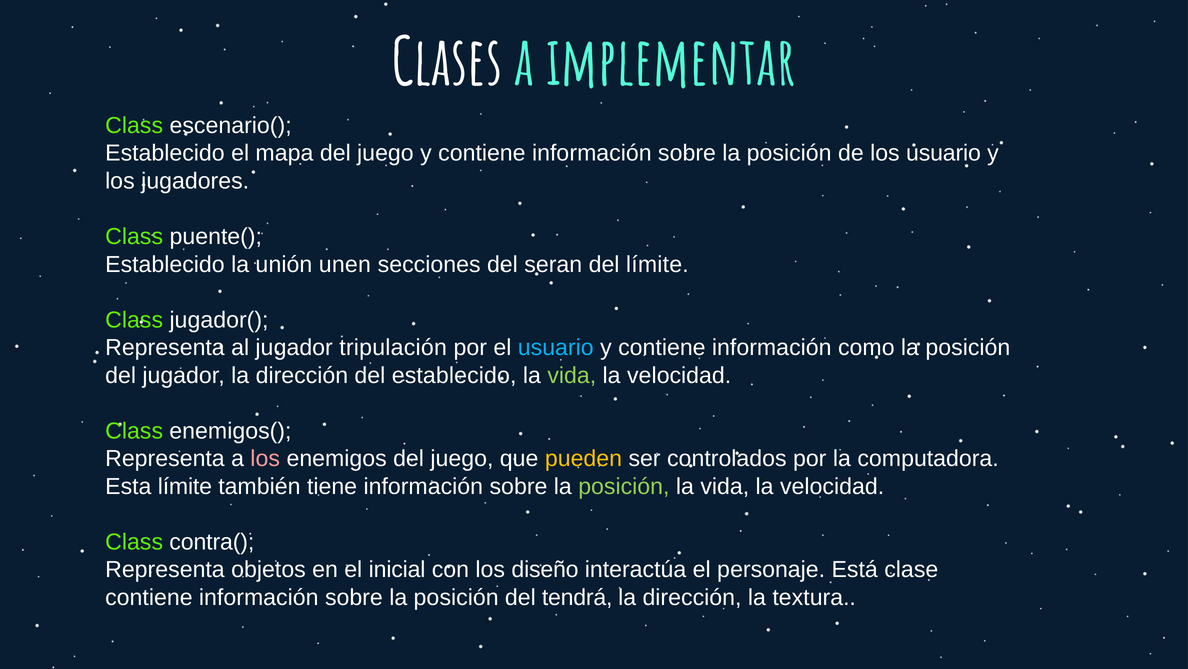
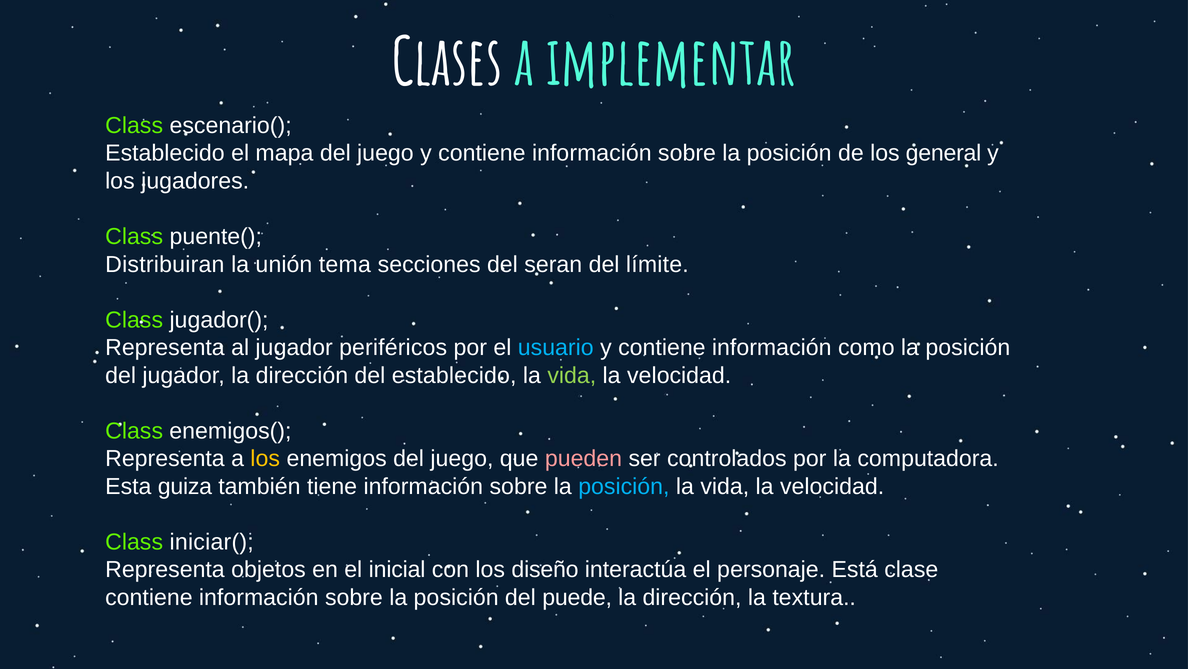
los usuario: usuario -> general (944, 153)
Establecido: Establecido -> Distribuiran (165, 264)
unen: unen -> tema (345, 264)
tripulación: tripulación -> periféricos (393, 347)
los colour: pink -> yellow (265, 458)
pueden colour: yellow -> pink (583, 458)
Esta límite: límite -> guiza (185, 486)
posición colour: light green -> light blue (624, 486)
contra(: contra( -> iniciar( (212, 541)
tendrá: tendrá -> puede (577, 597)
